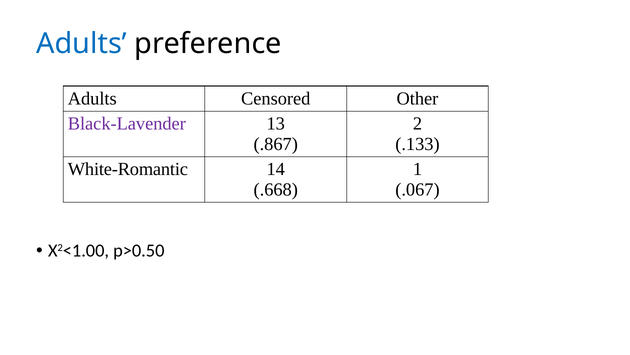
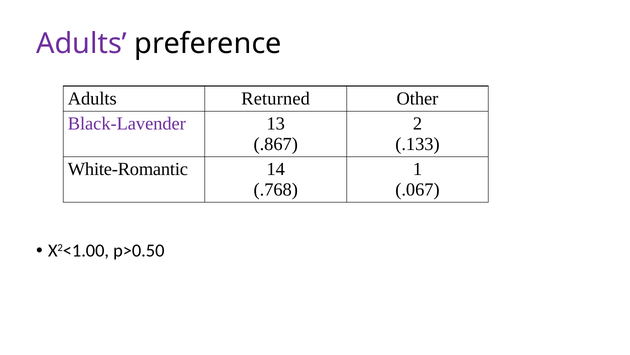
Adults colour: blue -> purple (82, 44)
Censored: Censored -> Returned (276, 99)
.668: .668 -> .768 (276, 189)
